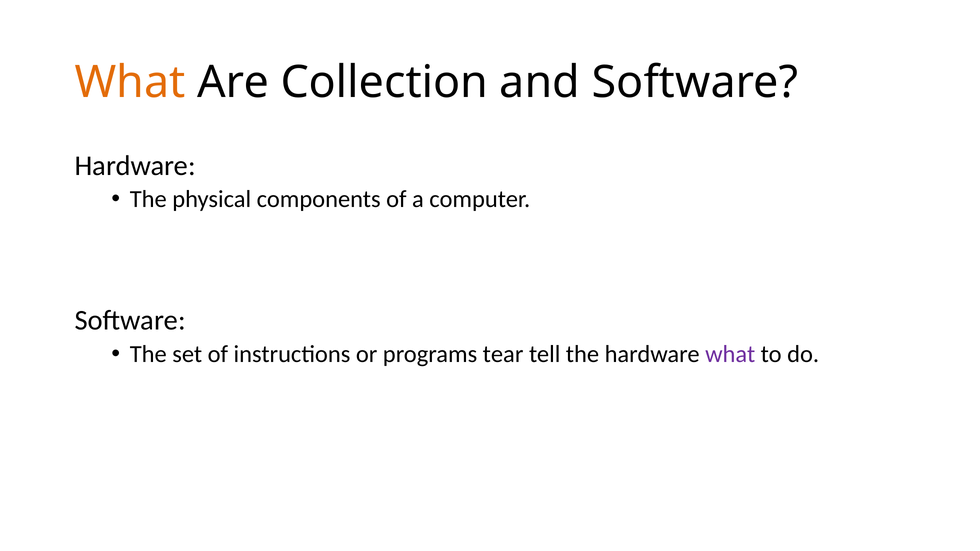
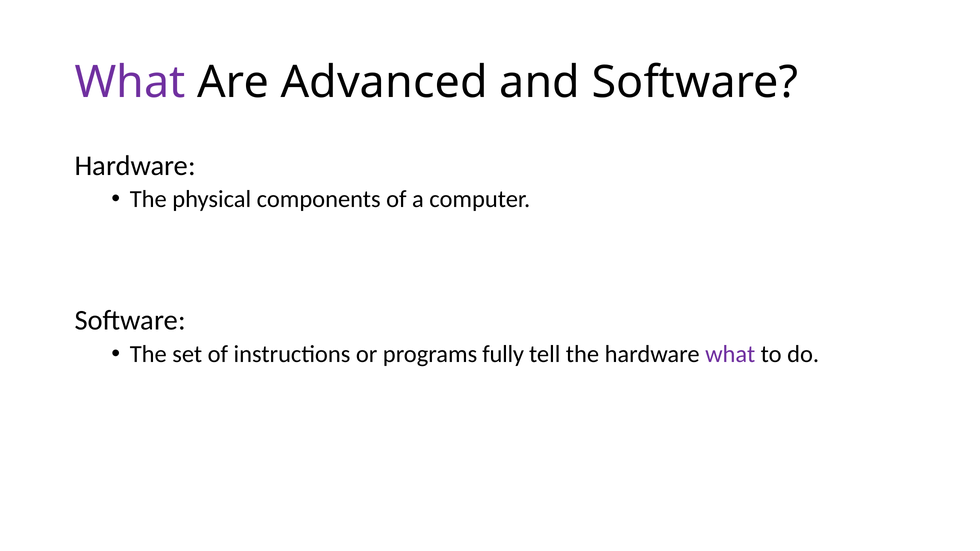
What colour: orange -> purple (130, 82)
Collection: Collection -> Advanced (384, 82)
tear: tear -> fully (503, 354)
